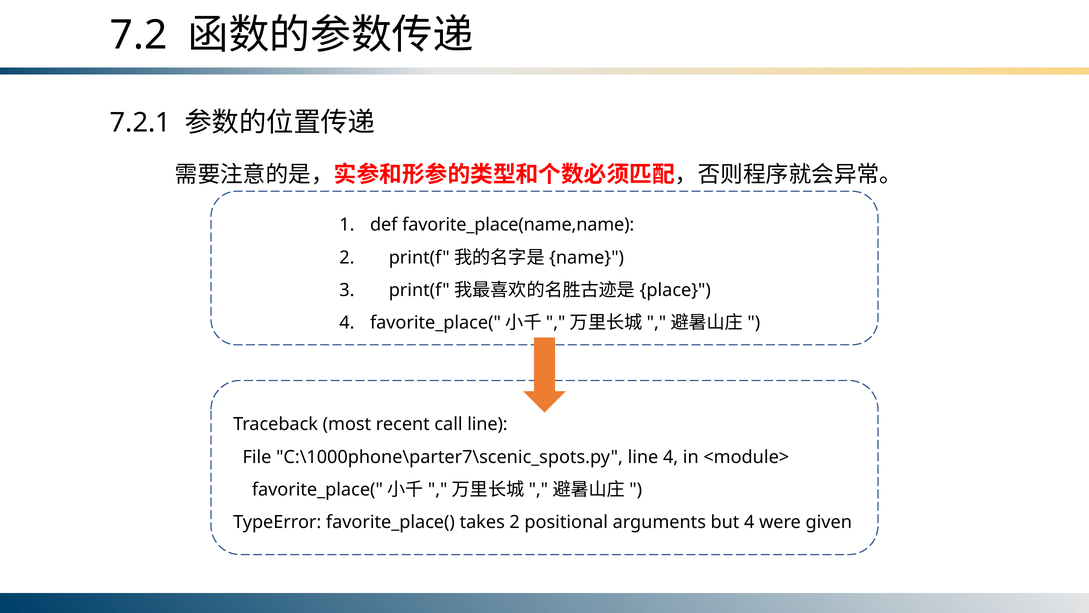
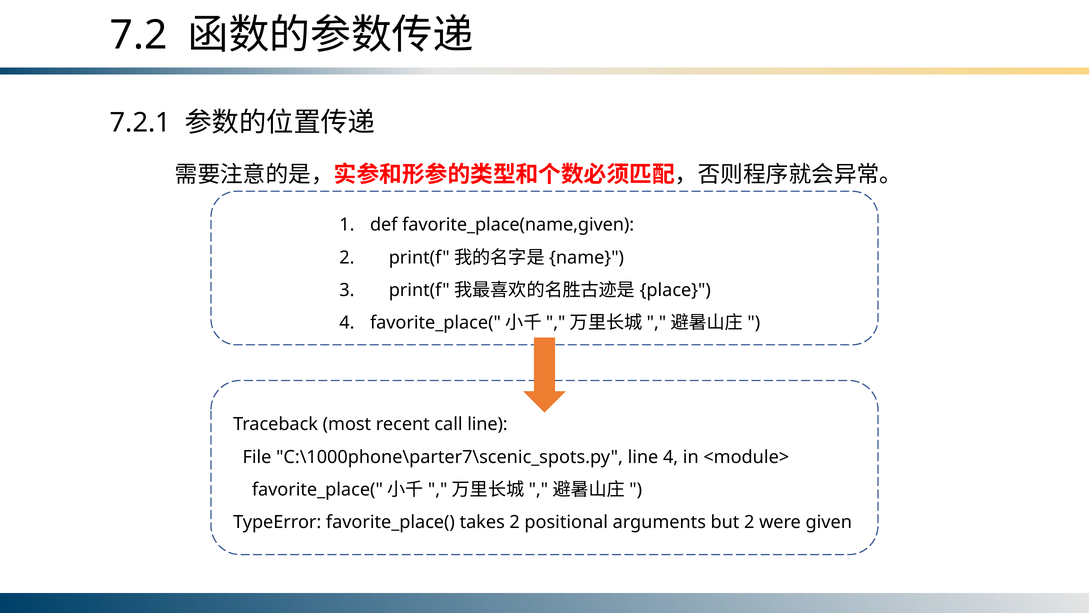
favorite_place(name,name: favorite_place(name,name -> favorite_place(name,given (518, 225)
but 4: 4 -> 2 (749, 522)
